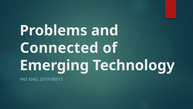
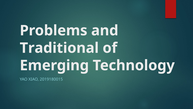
Connected: Connected -> Traditional (59, 48)
